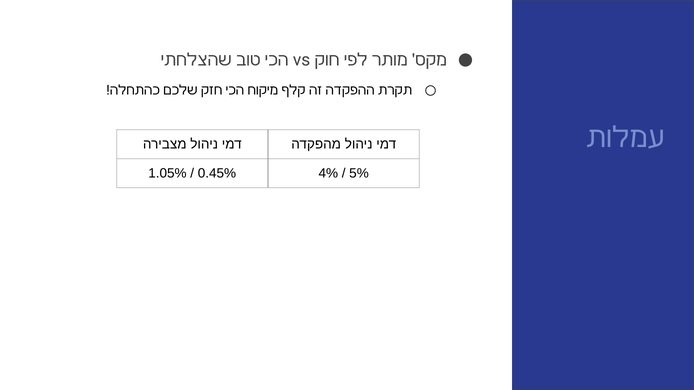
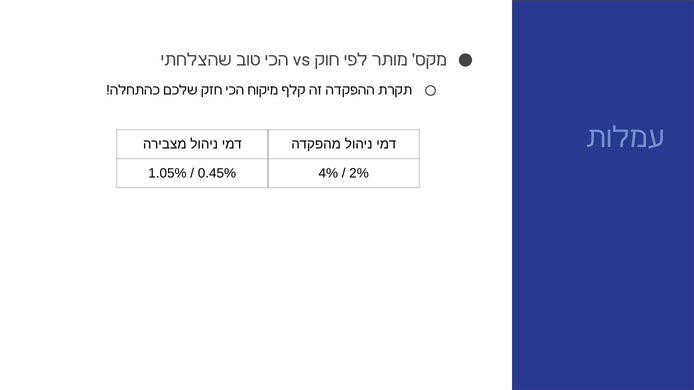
5%: 5% -> 2% (359, 173)
